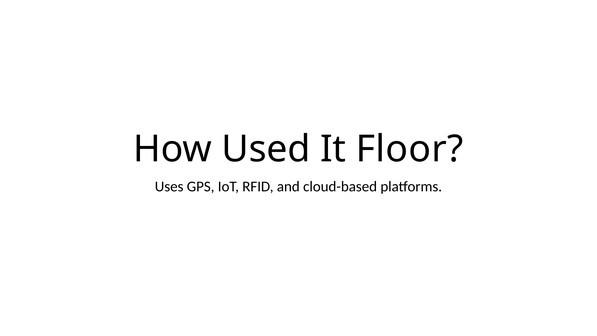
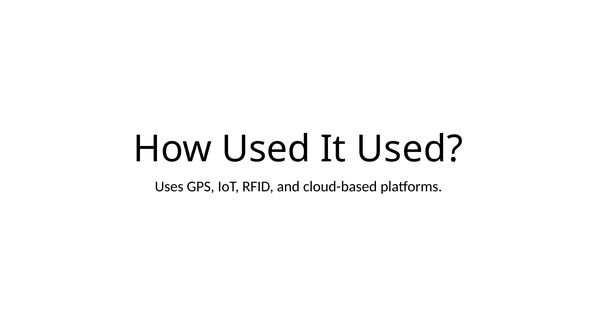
It Floor: Floor -> Used (410, 149)
